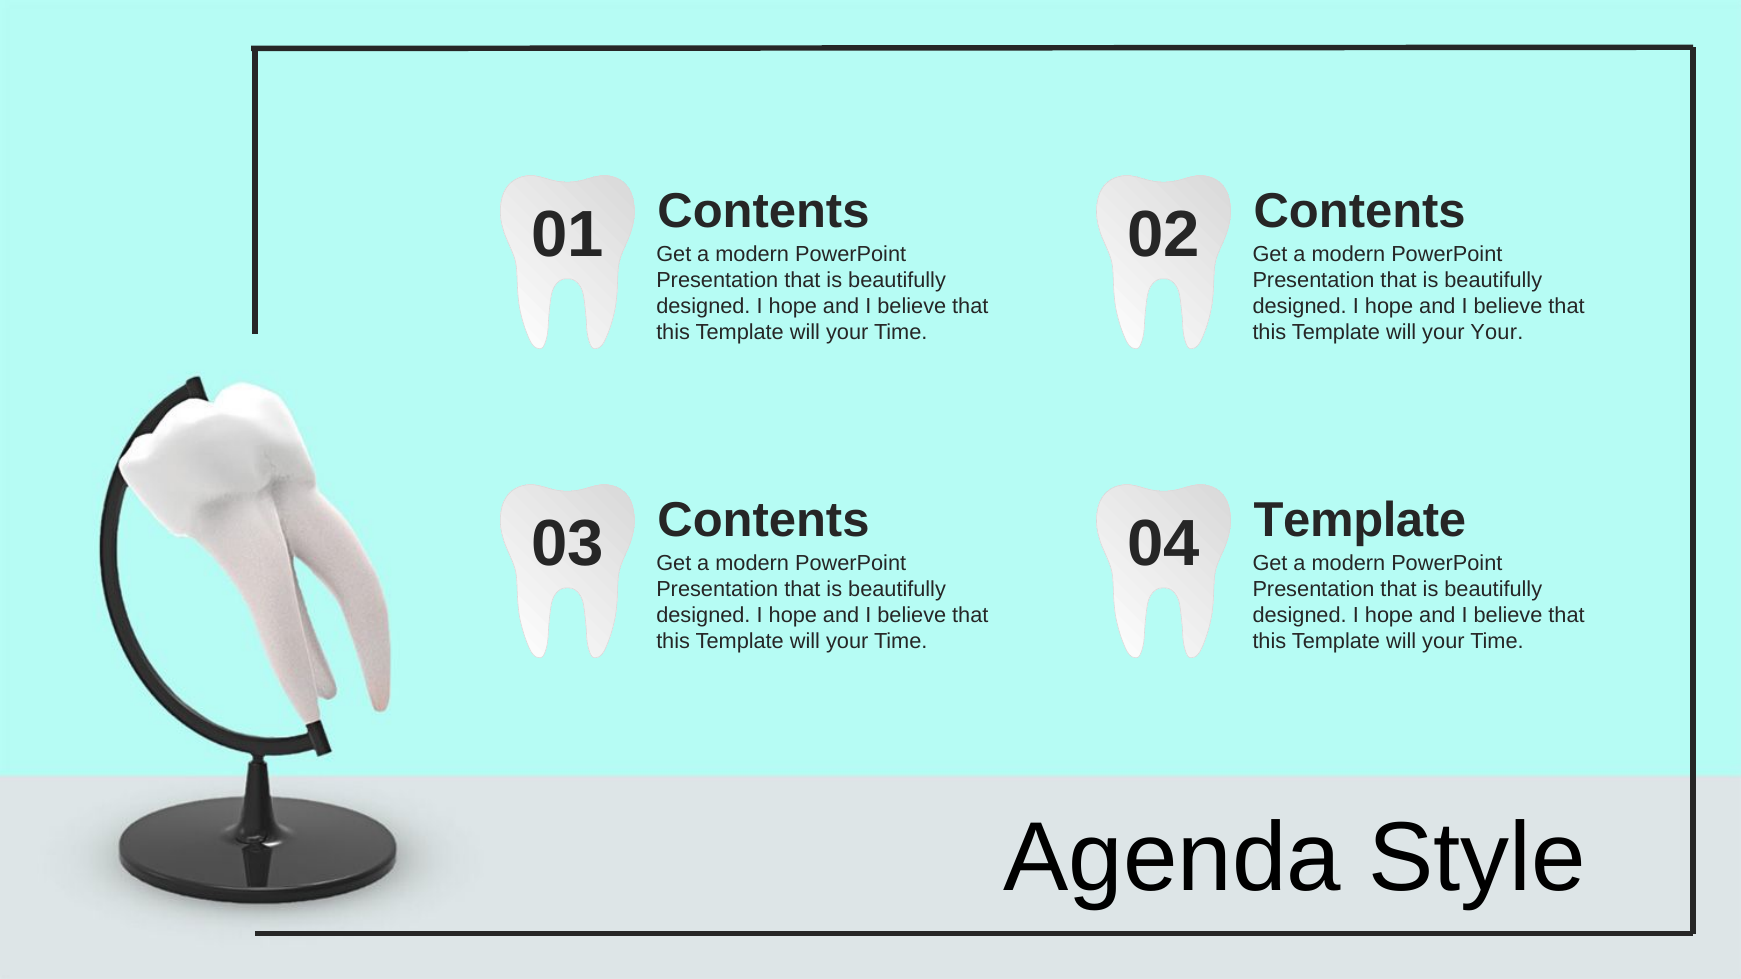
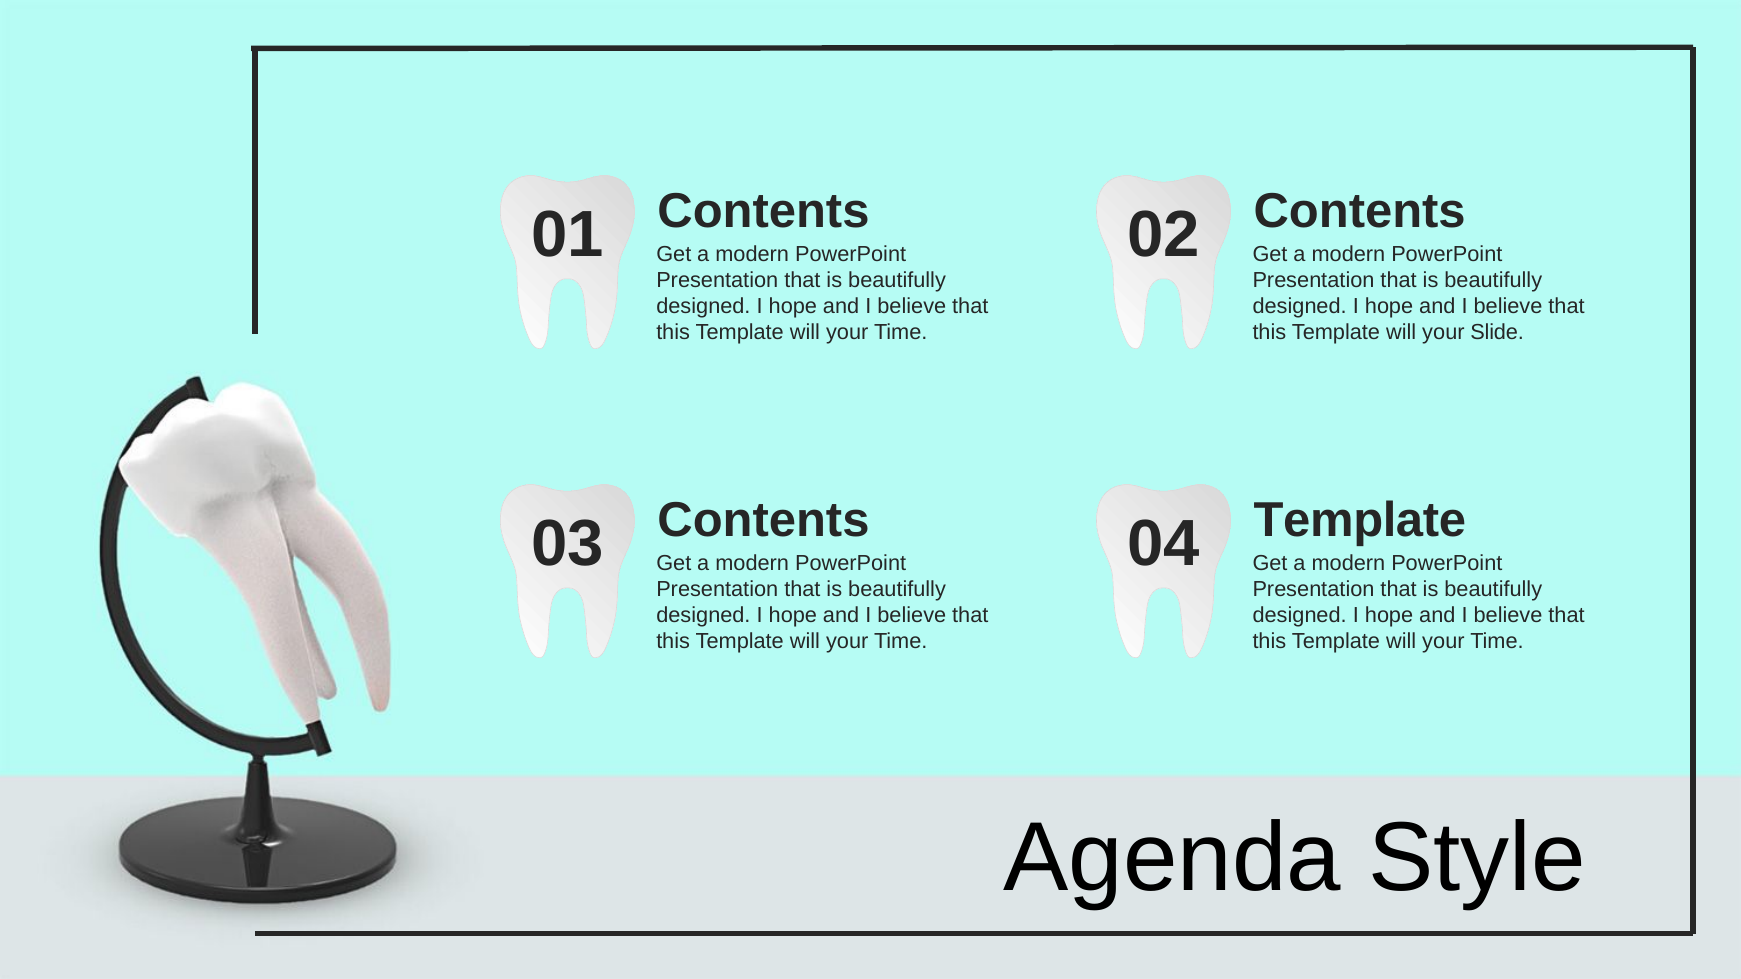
your Your: Your -> Slide (1497, 332)
